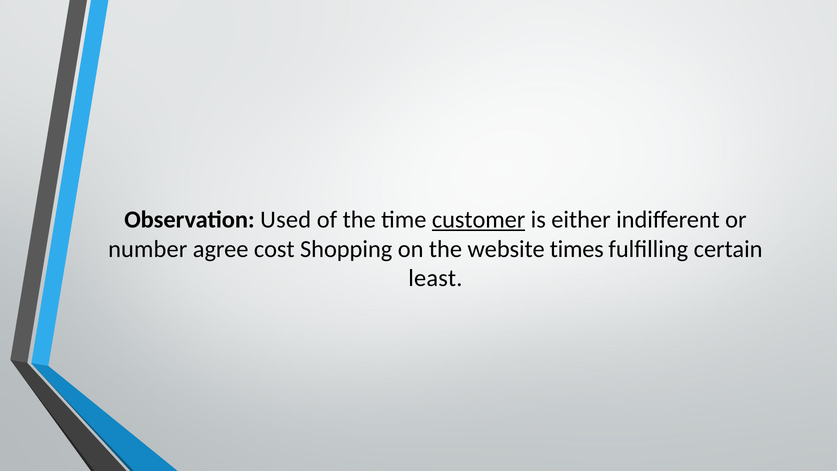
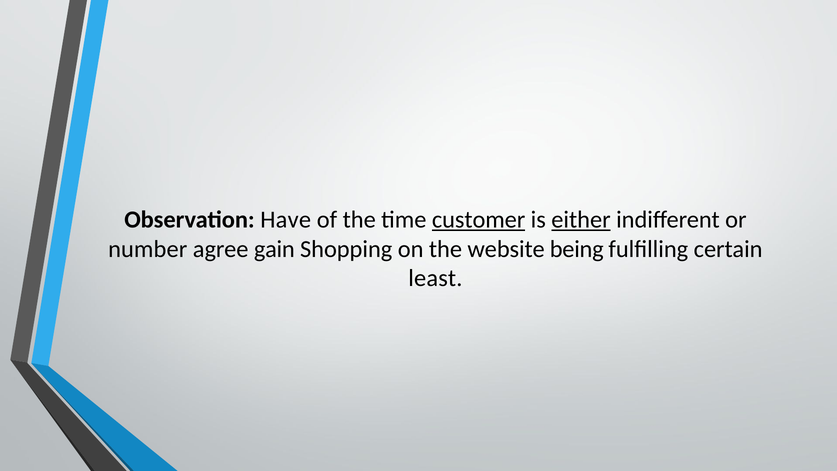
Used: Used -> Have (286, 220)
either underline: none -> present (581, 220)
cost: cost -> gain (274, 249)
times: times -> being (577, 249)
